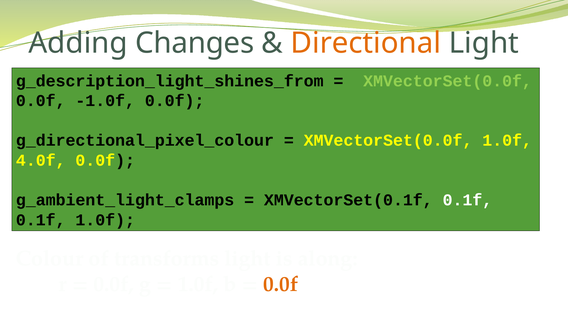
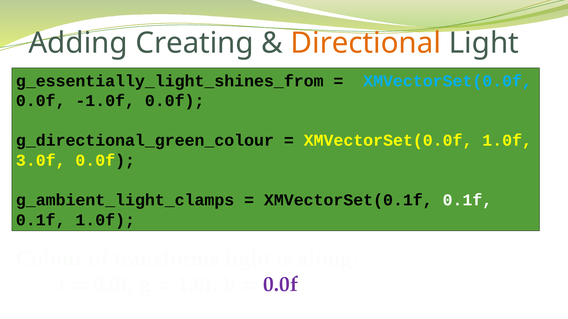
Changes: Changes -> Creating (195, 43)
g_description_light_shines_from: g_description_light_shines_from -> g_essentially_light_shines_from (170, 81)
XMVectorSet(0.0f colour: light green -> light blue (448, 81)
g_directional_pixel_colour: g_directional_pixel_colour -> g_directional_green_colour (145, 141)
4.0f: 4.0f -> 3.0f (41, 161)
0.0f colour: orange -> purple (281, 285)
